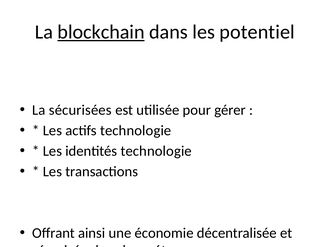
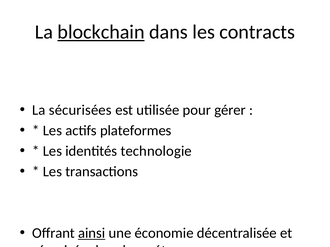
potentiel: potentiel -> contracts (257, 32)
actifs technologie: technologie -> plateformes (136, 131)
ainsi underline: none -> present (92, 234)
